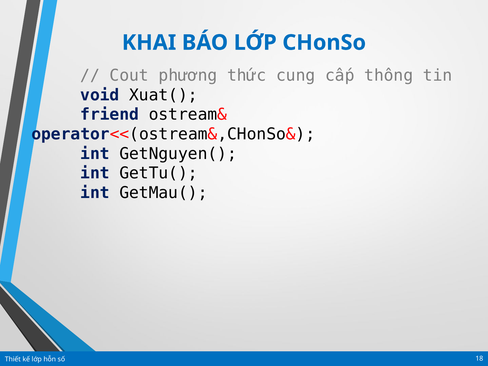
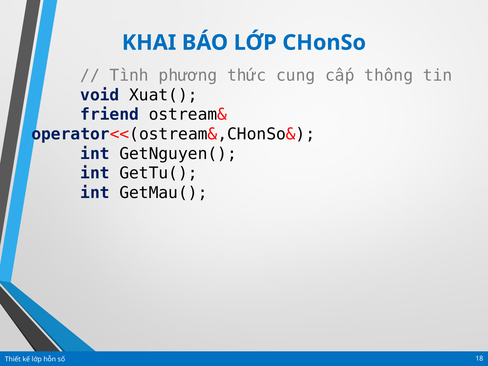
Cout: Cout -> Tình (129, 76)
